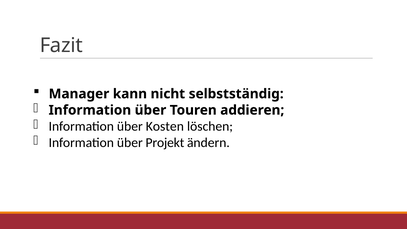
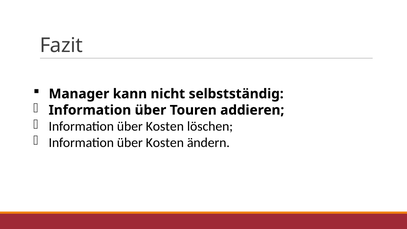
Projekt: Projekt -> Kosten (165, 143)
